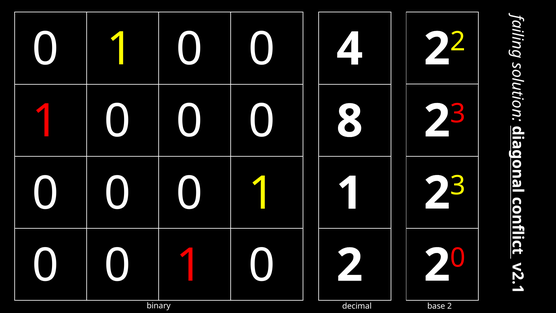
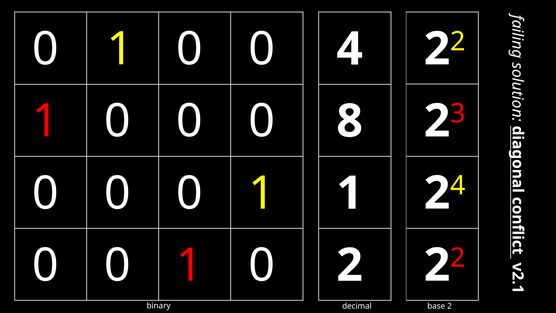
3: 3 -> 4 (458, 186)
0: 0 -> 2 (458, 258)
